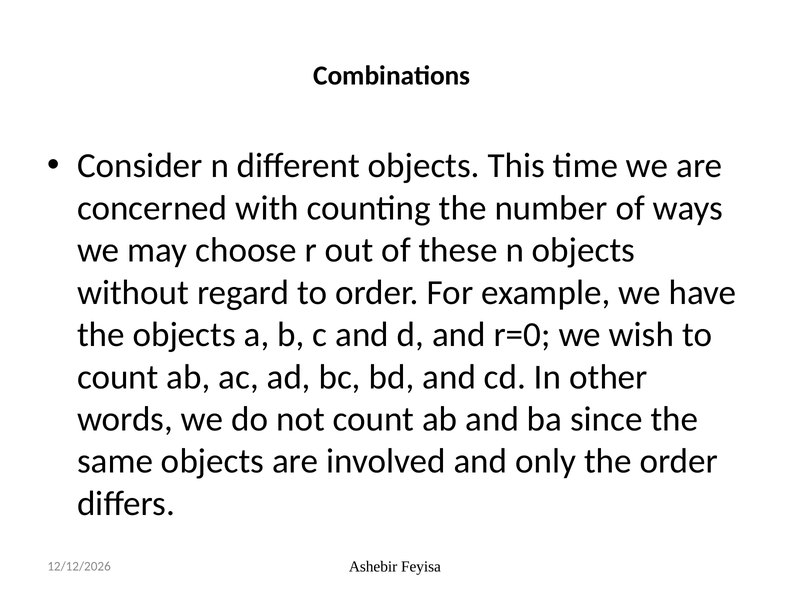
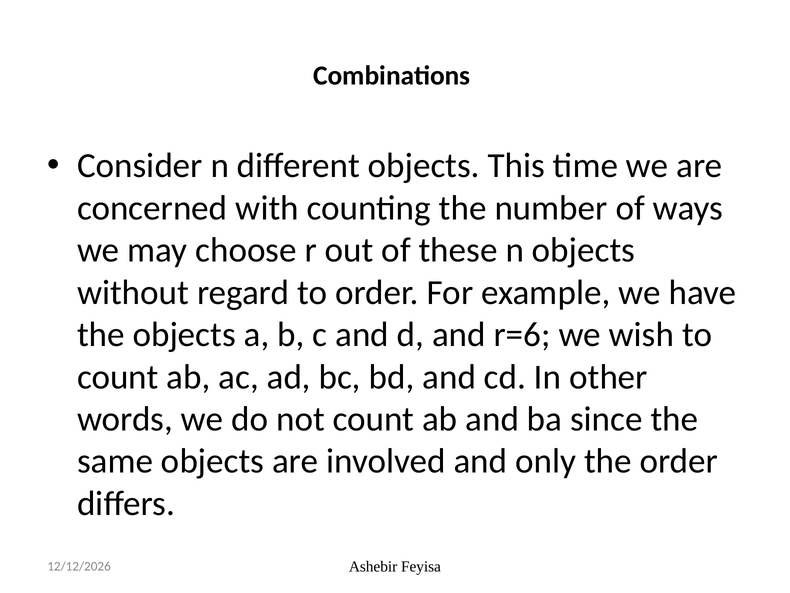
r=0: r=0 -> r=6 (522, 334)
